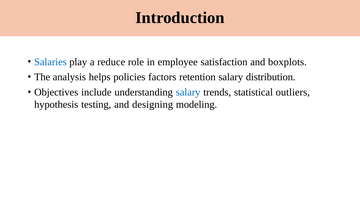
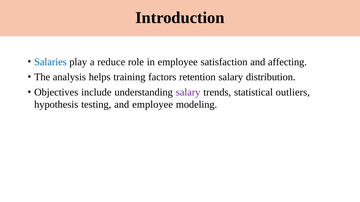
boxplots: boxplots -> affecting (287, 62)
policies: policies -> training (129, 77)
salary colour: blue -> purple (188, 92)
and designing: designing -> employee (153, 105)
